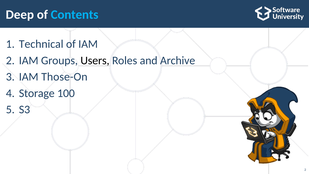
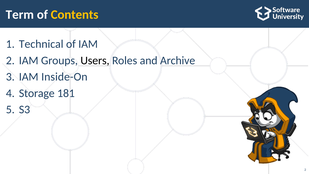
Deep: Deep -> Term (20, 15)
Contents colour: light blue -> yellow (75, 15)
Those-On: Those-On -> Inside-On (64, 77)
100: 100 -> 181 (66, 93)
